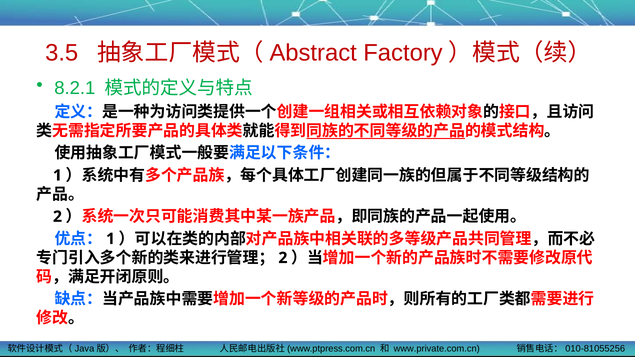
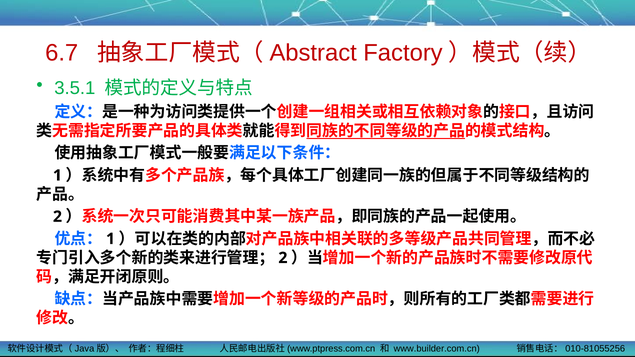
3.5: 3.5 -> 6.7 (62, 53)
8.2.1: 8.2.1 -> 3.5.1 (75, 88)
www.private.com.cn: www.private.com.cn -> www.builder.com.cn (437, 349)
